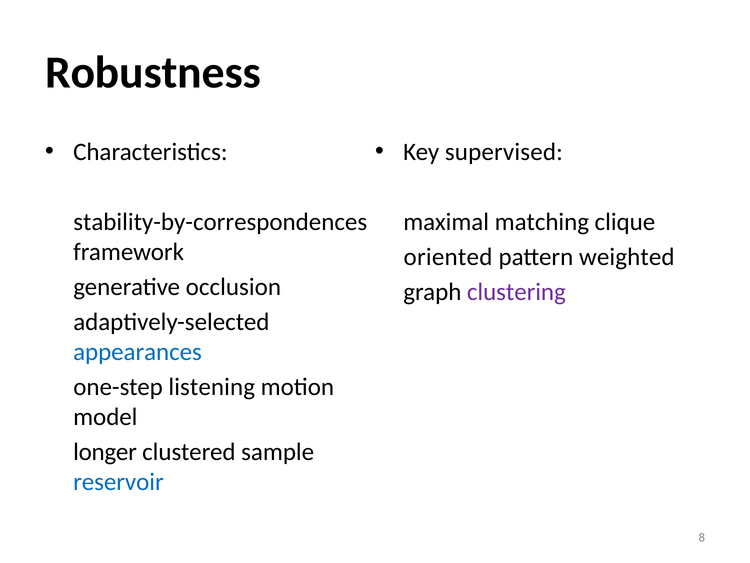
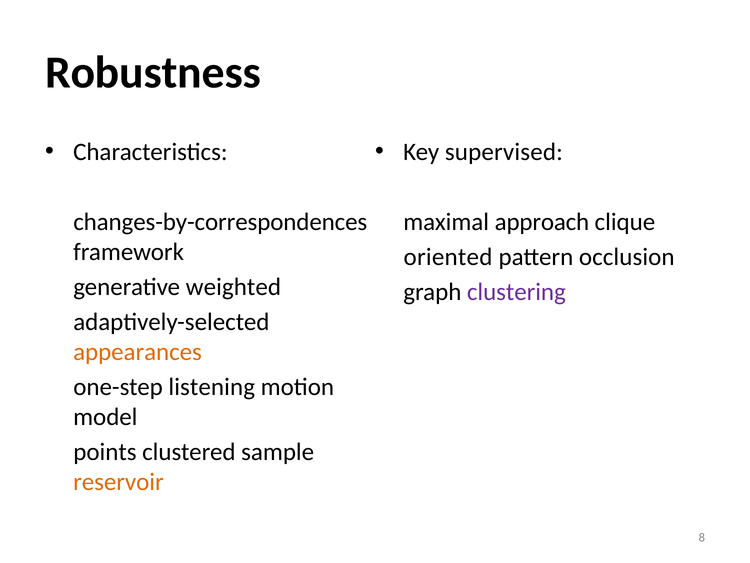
stability-by-correspondences: stability-by-correspondences -> changes-by-correspondences (220, 222)
matching: matching -> approach (542, 222)
weighted: weighted -> occlusion (627, 257)
occlusion: occlusion -> weighted (233, 287)
appearances colour: blue -> orange (137, 352)
longer: longer -> points (105, 452)
reservoir colour: blue -> orange (118, 482)
